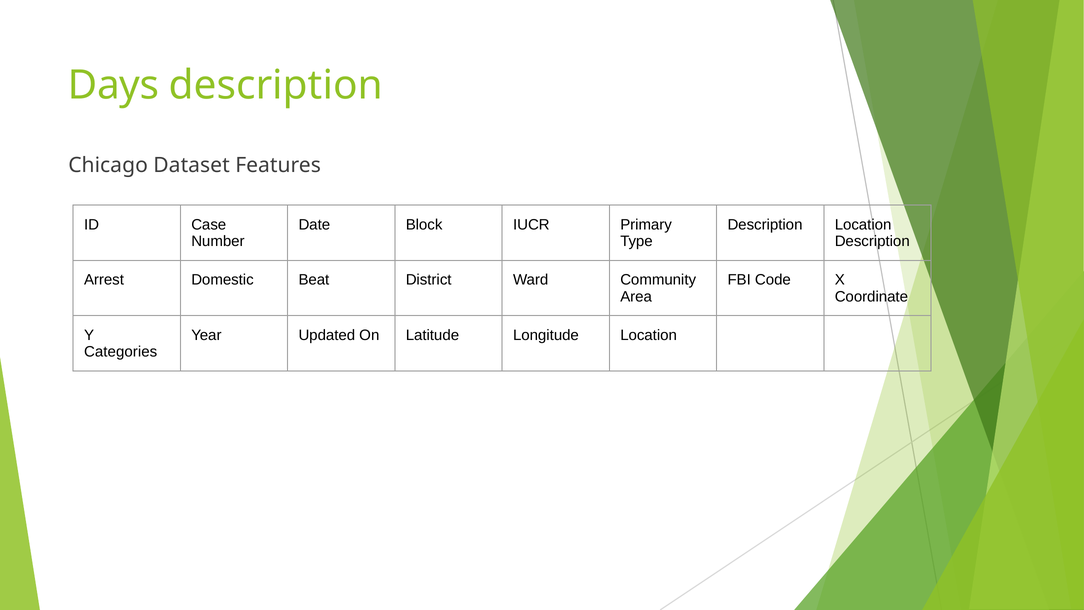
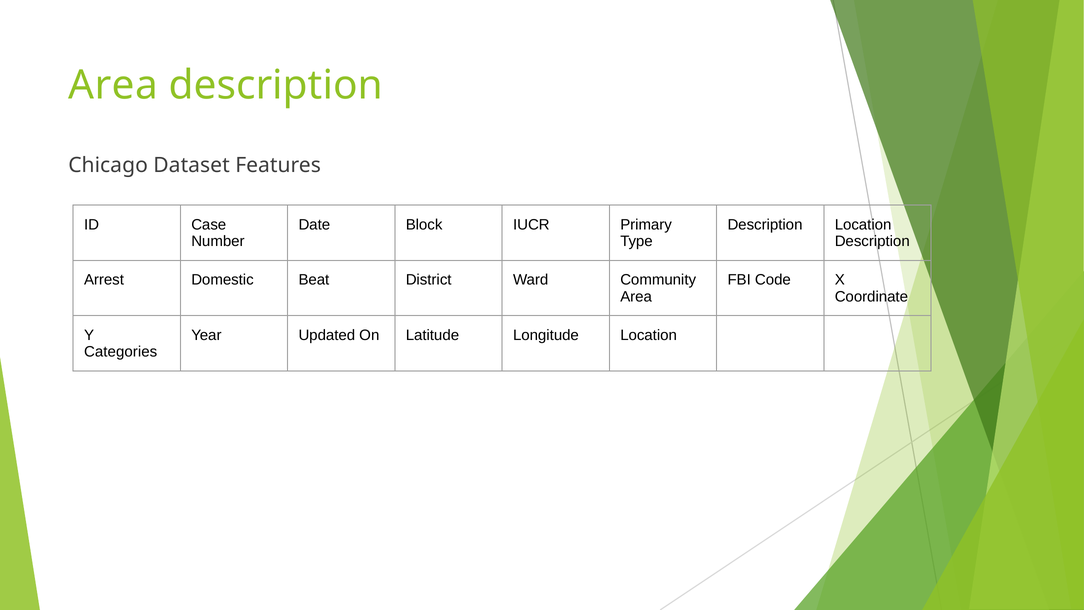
Days: Days -> Area (113, 86)
